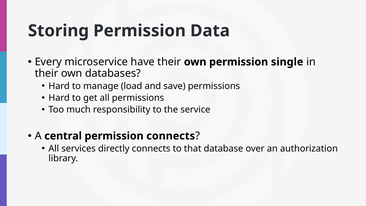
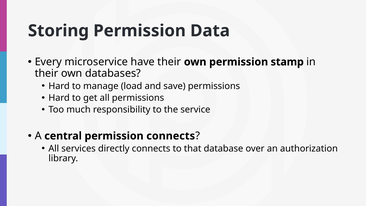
single: single -> stamp (287, 62)
